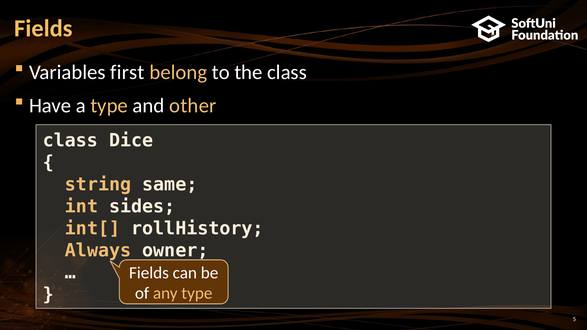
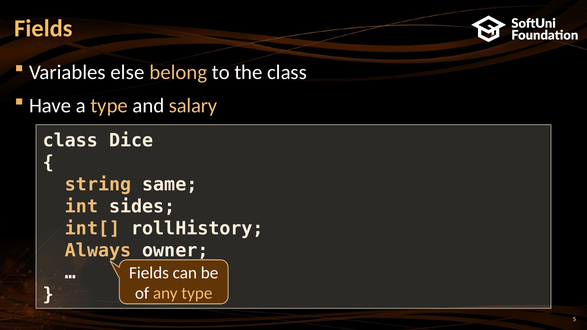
first: first -> else (127, 72)
other: other -> salary (193, 106)
